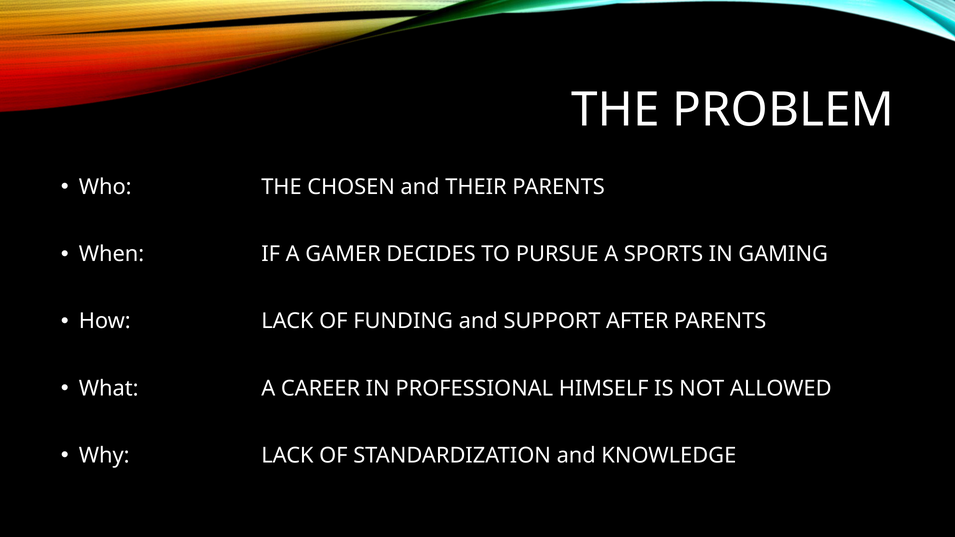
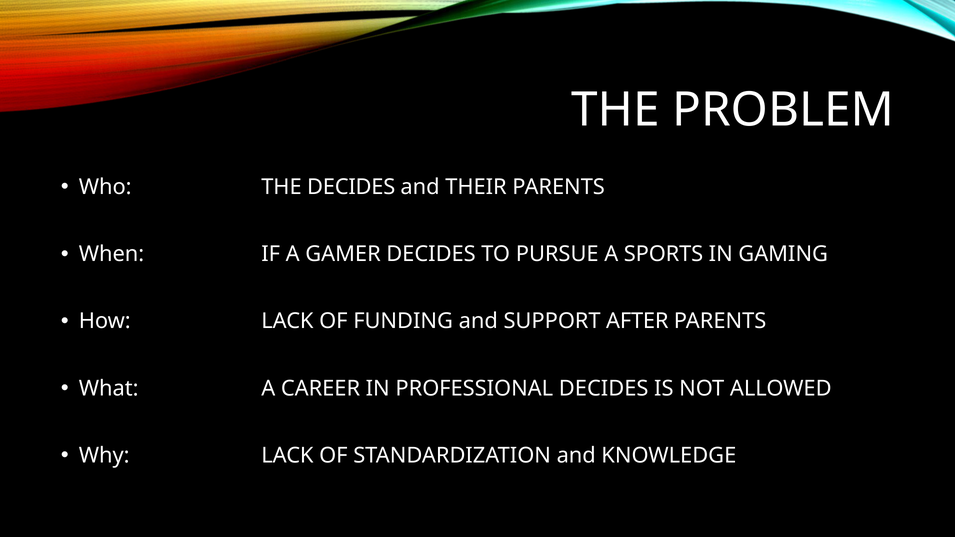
THE CHOSEN: CHOSEN -> DECIDES (351, 187)
PROFESSIONAL HIMSELF: HIMSELF -> DECIDES (604, 388)
